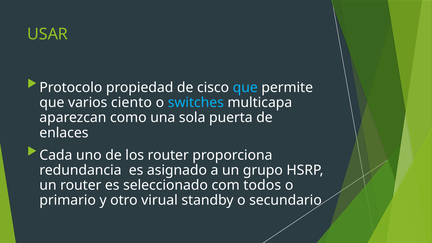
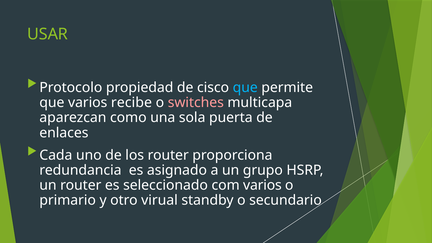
ciento: ciento -> recibe (131, 103)
switches colour: light blue -> pink (196, 103)
com todos: todos -> varios (262, 185)
